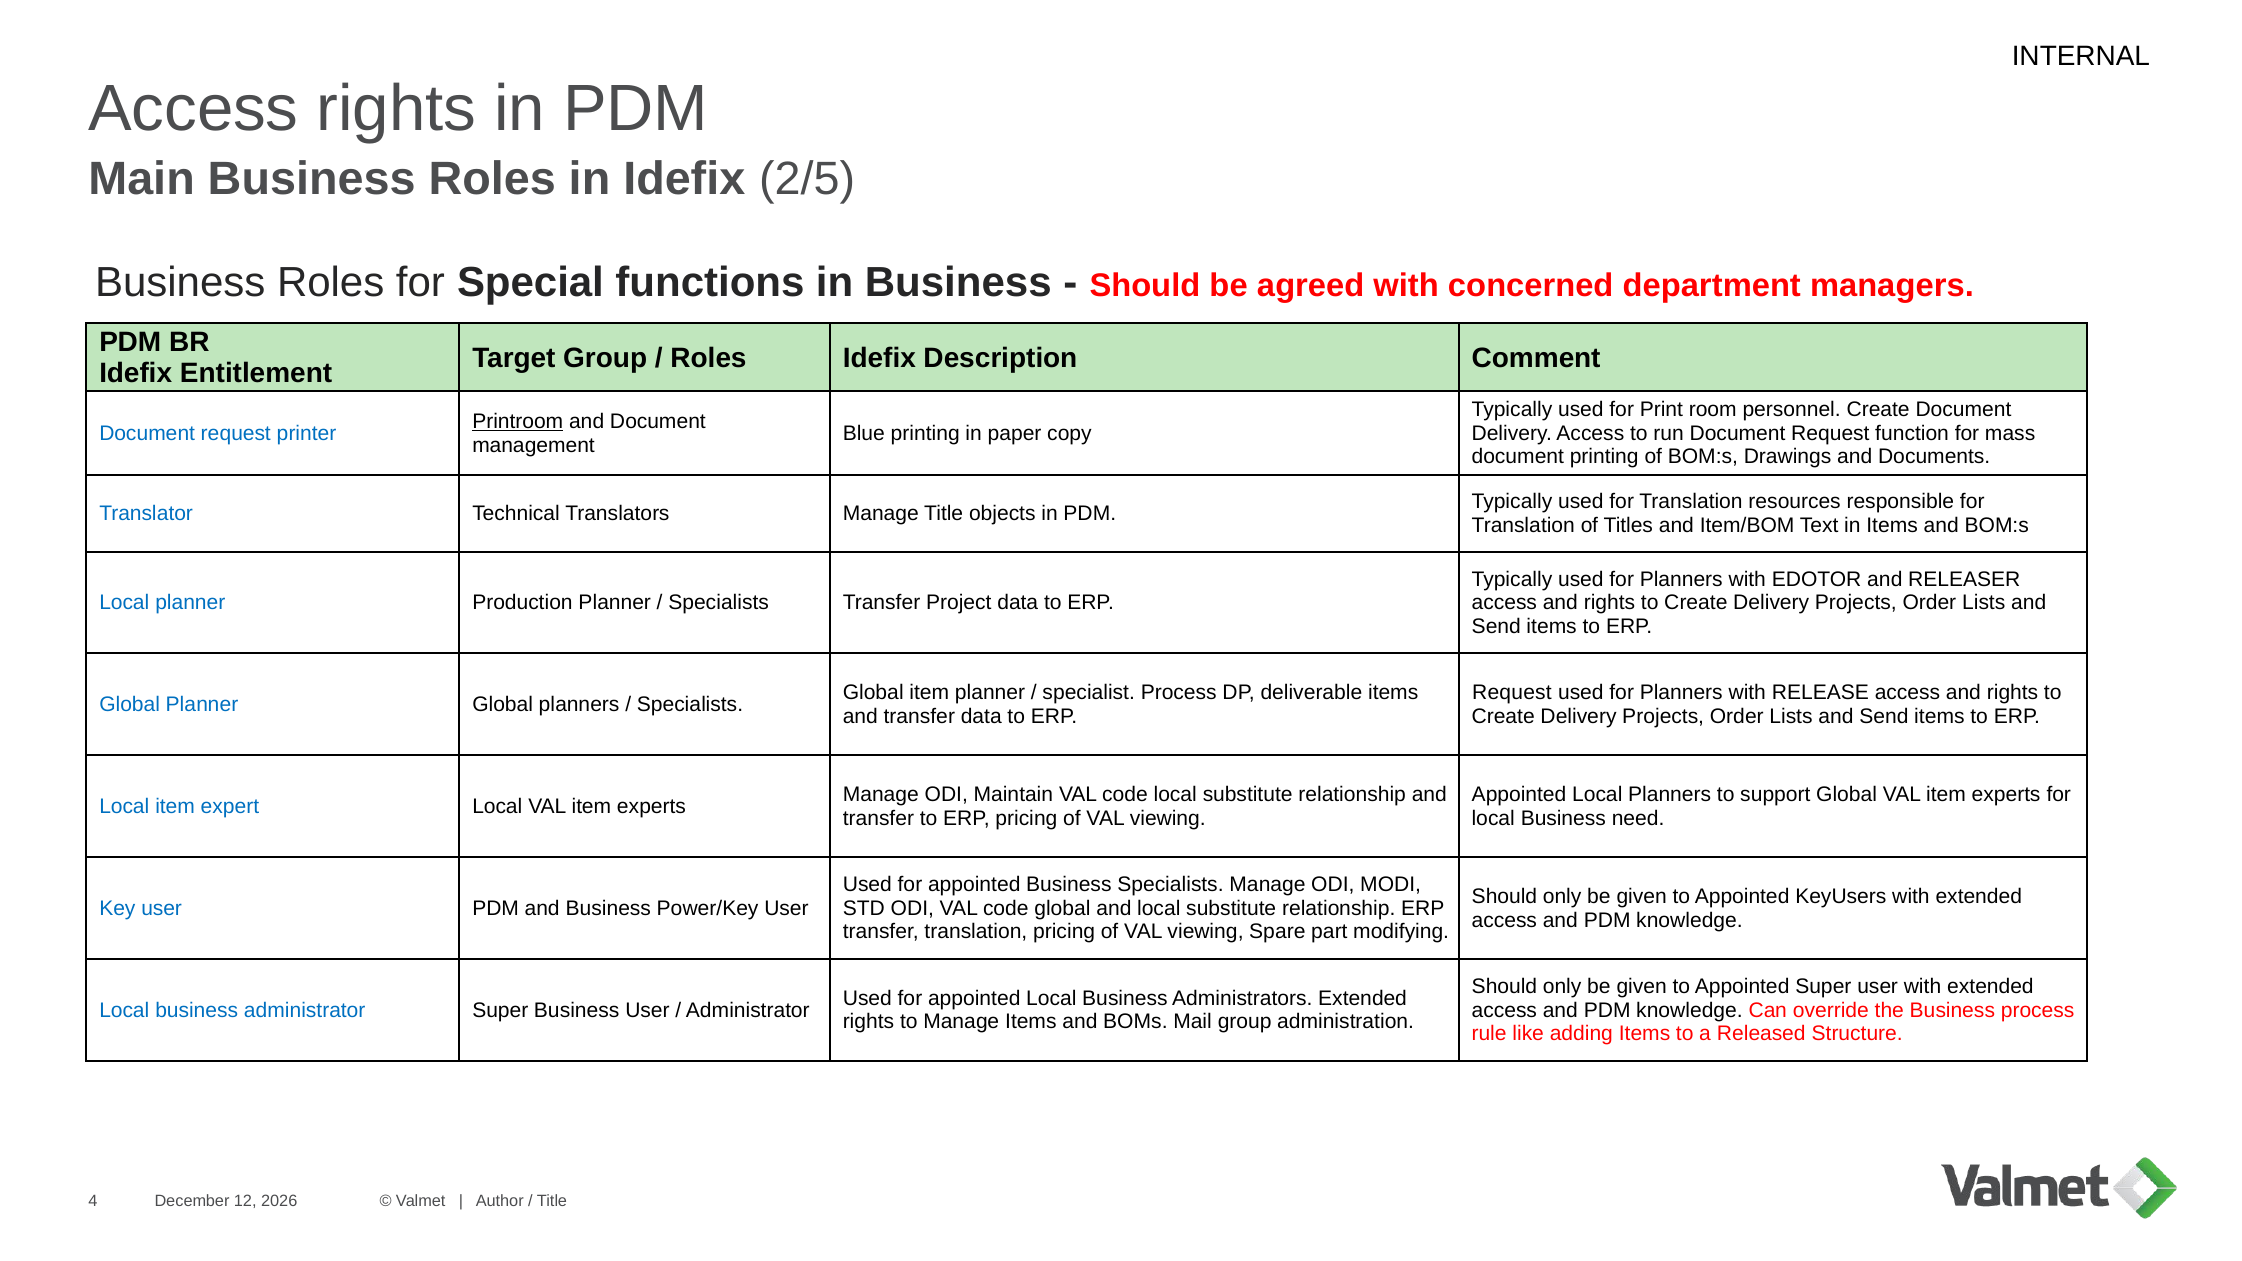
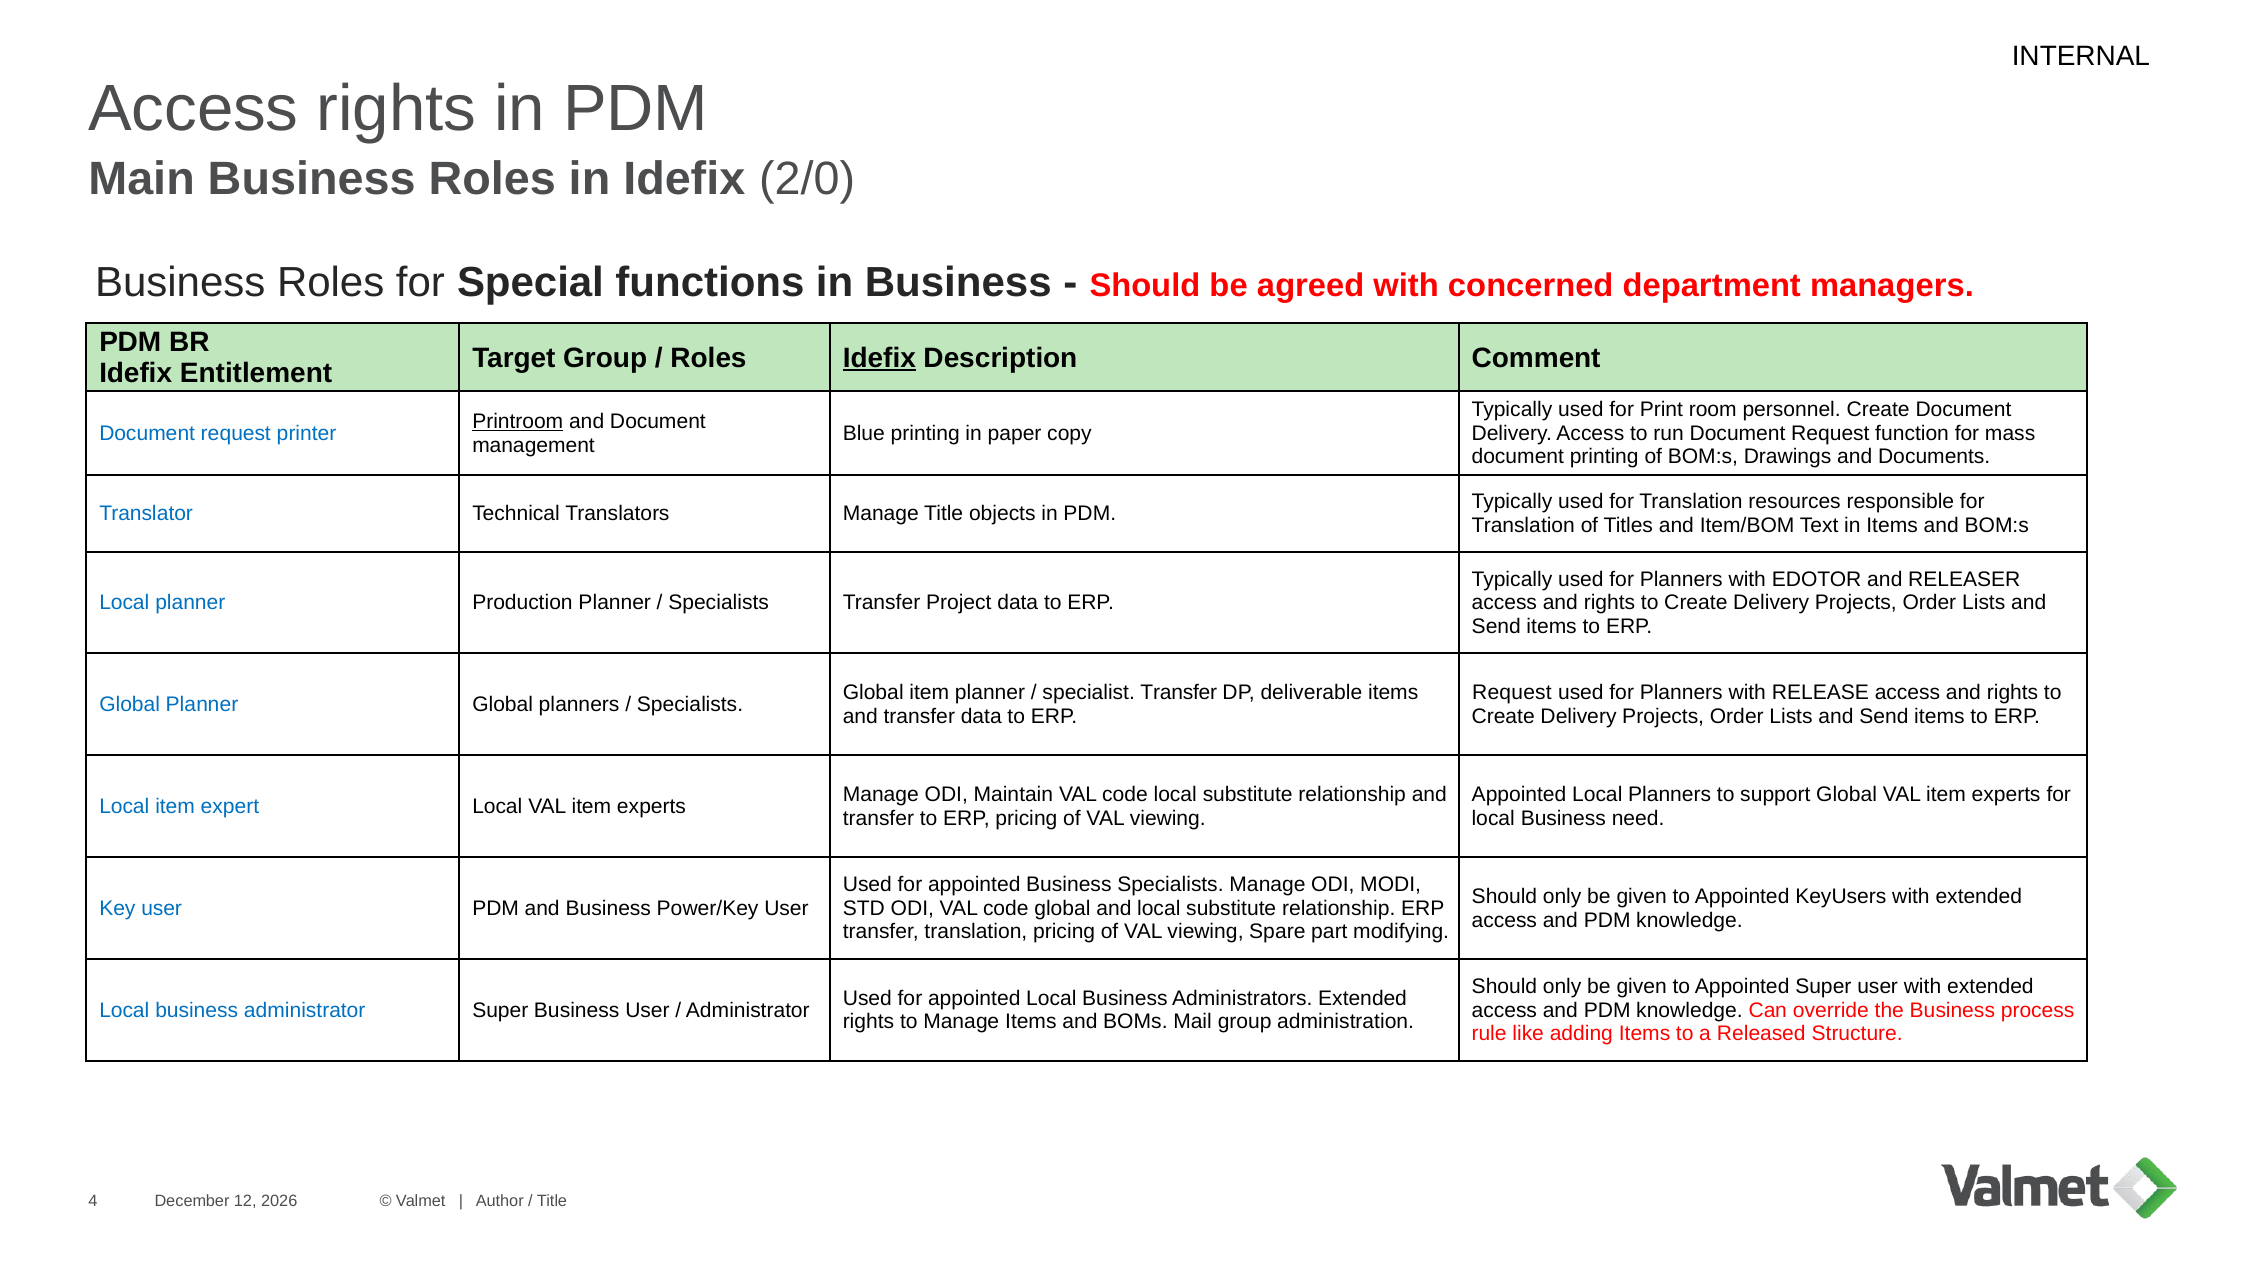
2/5: 2/5 -> 2/0 (807, 179)
Idefix underline: none -> present (879, 358)
specialist Process: Process -> Transfer (1179, 693)
